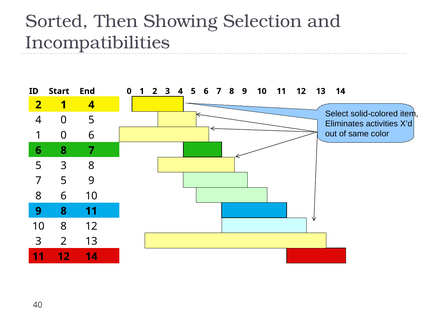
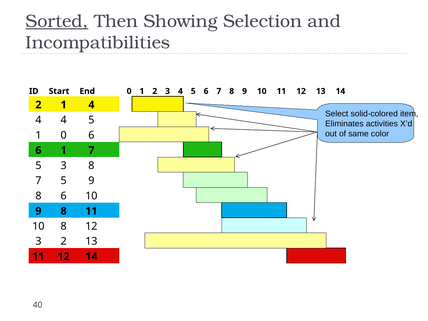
Sorted underline: none -> present (57, 21)
0: 0 -> 4 (64, 120)
6 8: 8 -> 1 (64, 150)
